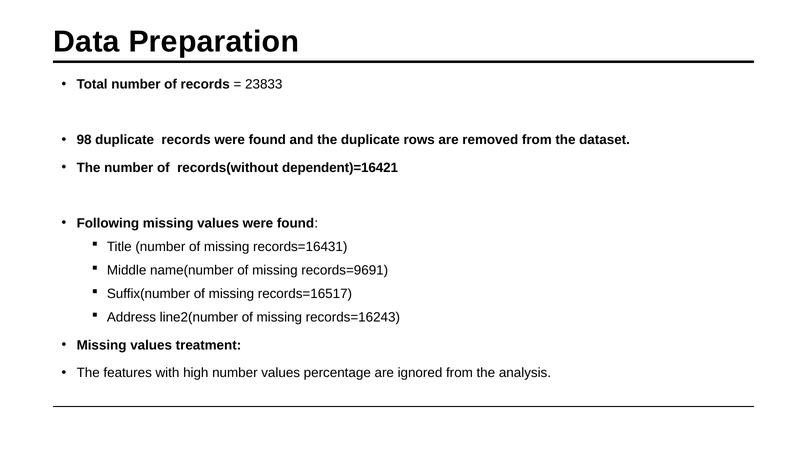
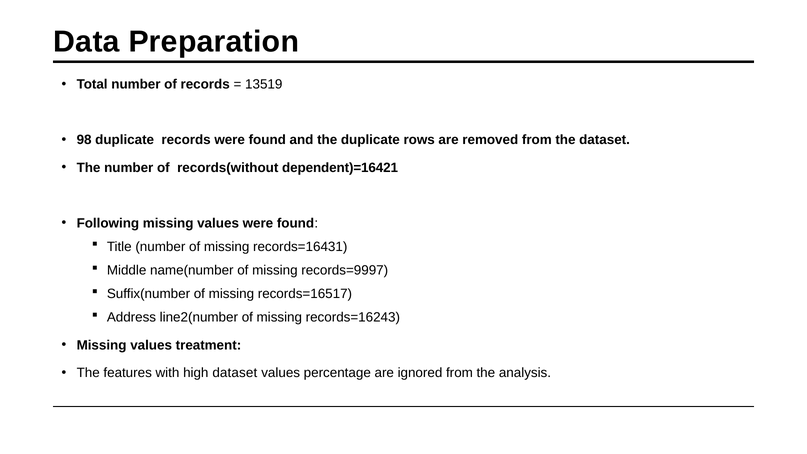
23833: 23833 -> 13519 (264, 84)
records=9691: records=9691 -> records=9997 (345, 270)
high number: number -> dataset (235, 373)
